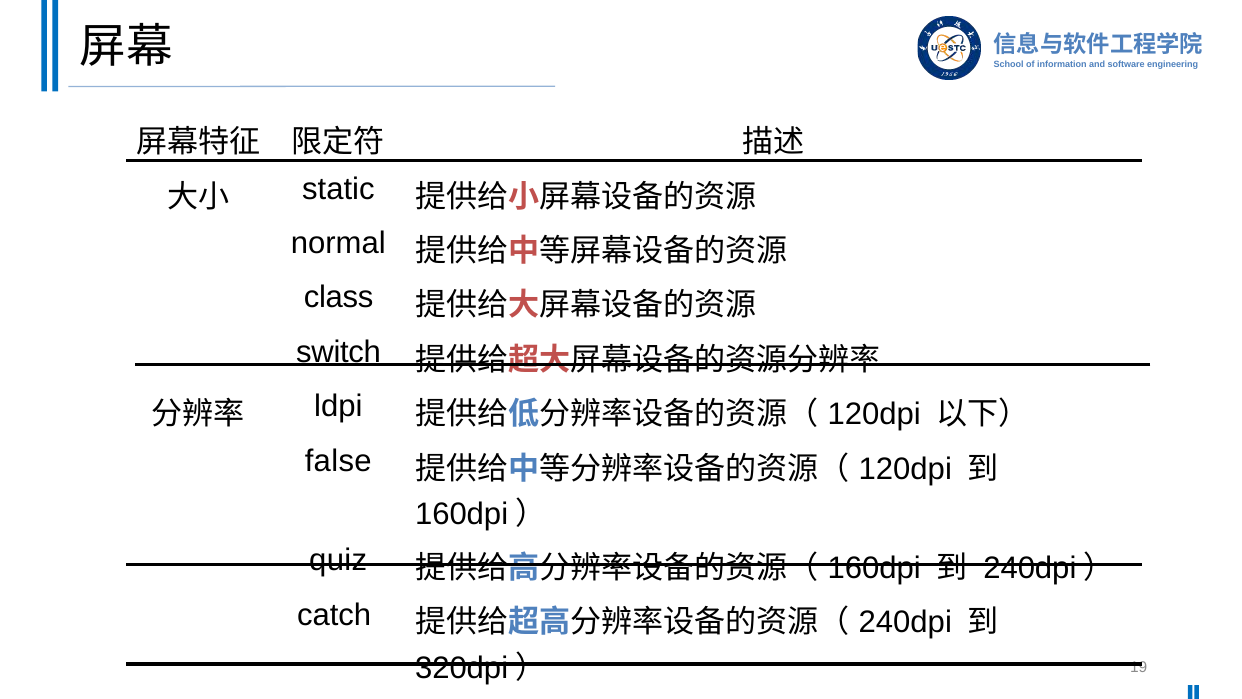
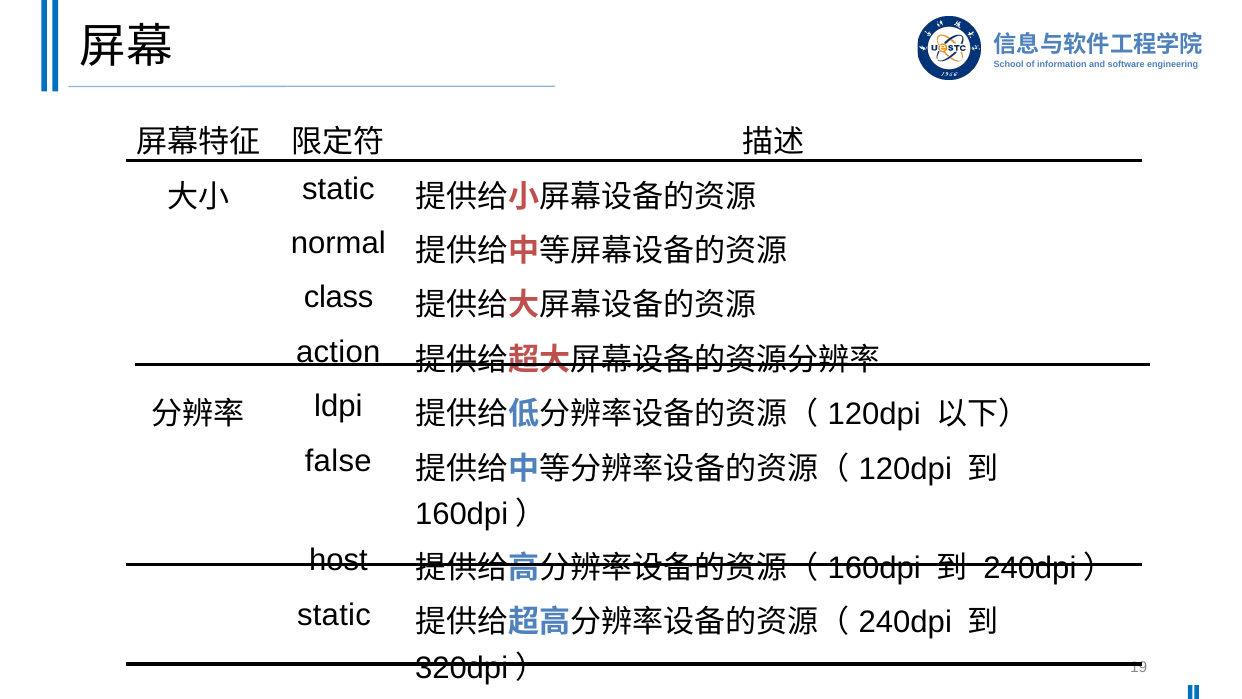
switch: switch -> action (338, 352)
quiz: quiz -> host (338, 560)
catch: catch -> static (334, 614)
